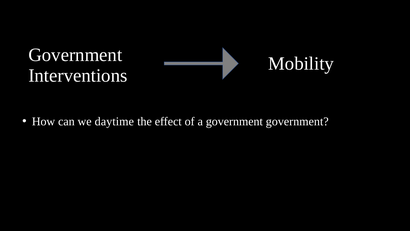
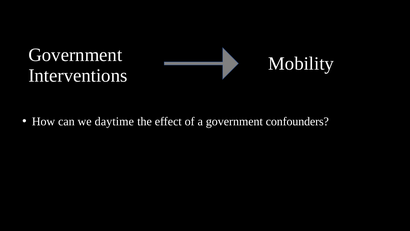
government government: government -> confounders (297, 121)
